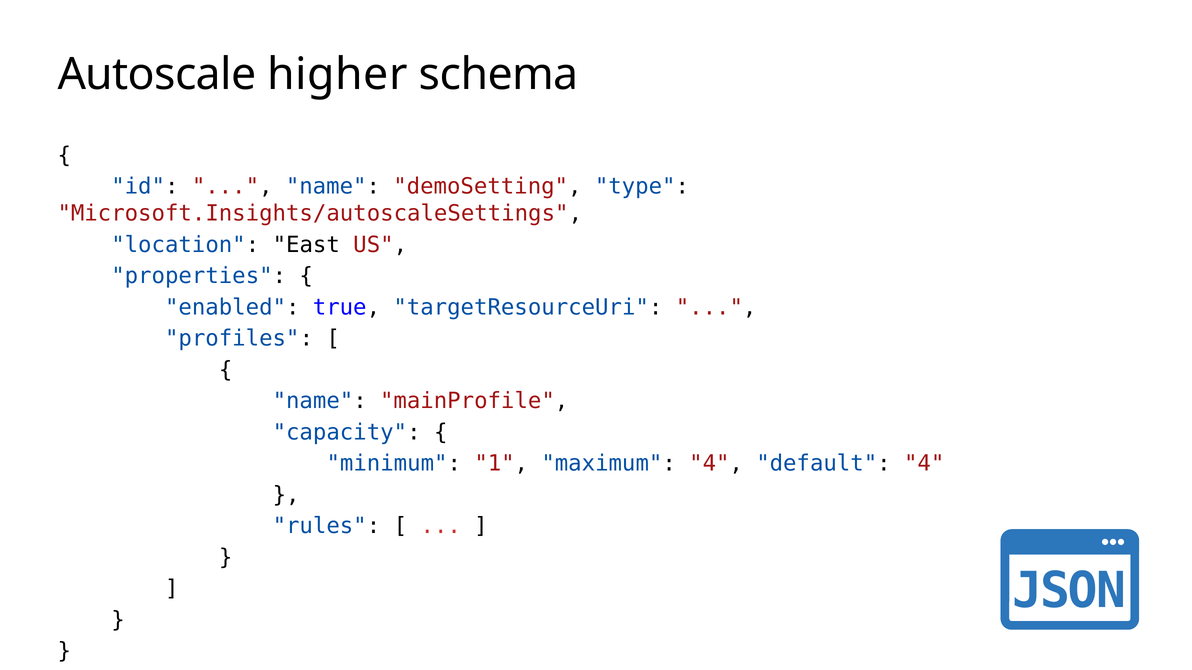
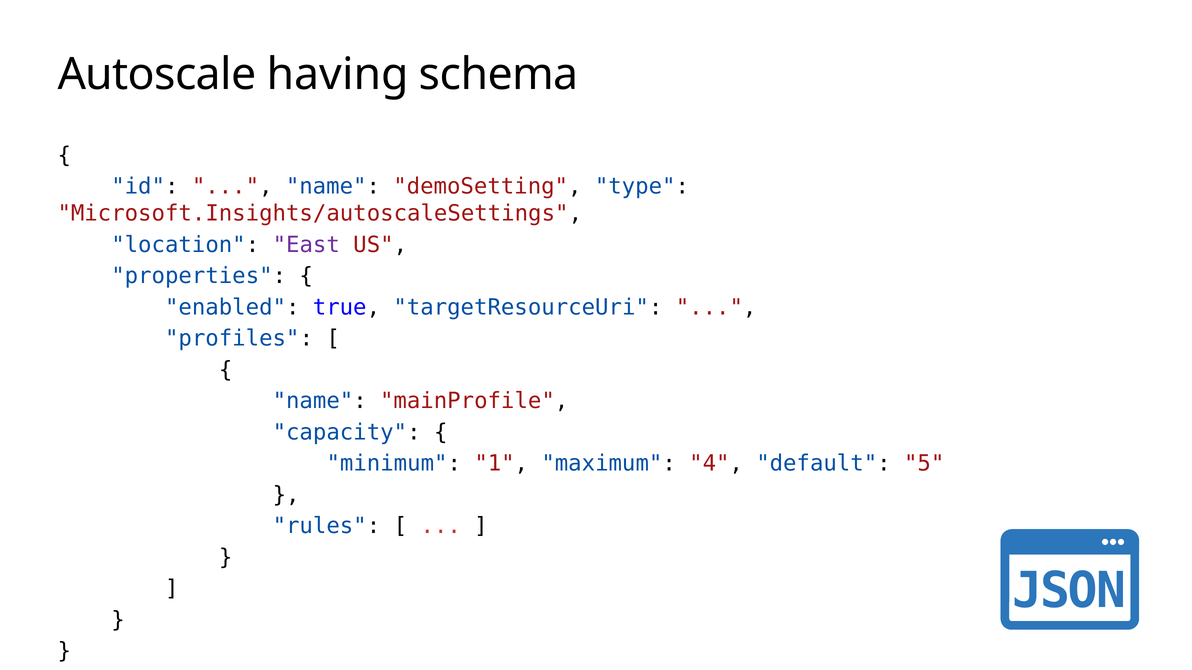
higher: higher -> having (338, 75)
East colour: black -> purple (306, 245)
default 4: 4 -> 5 (924, 464)
